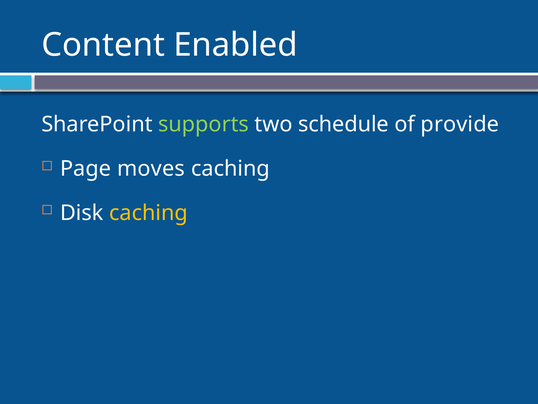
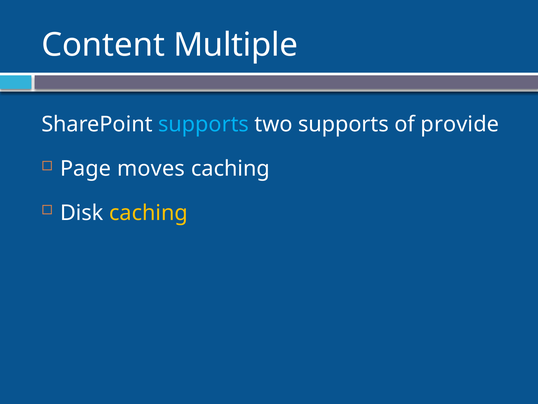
Enabled: Enabled -> Multiple (236, 45)
supports colour: light green -> light blue (204, 124)
two schedule: schedule -> supports (343, 124)
